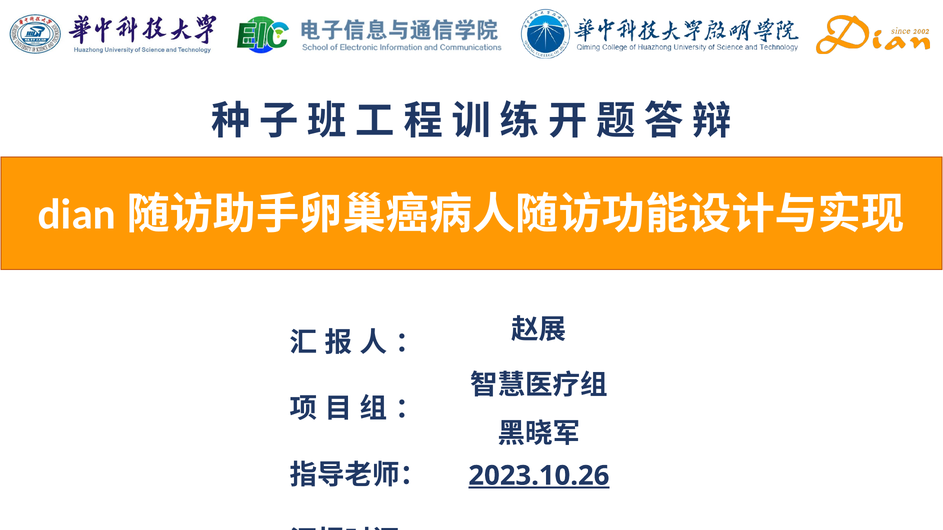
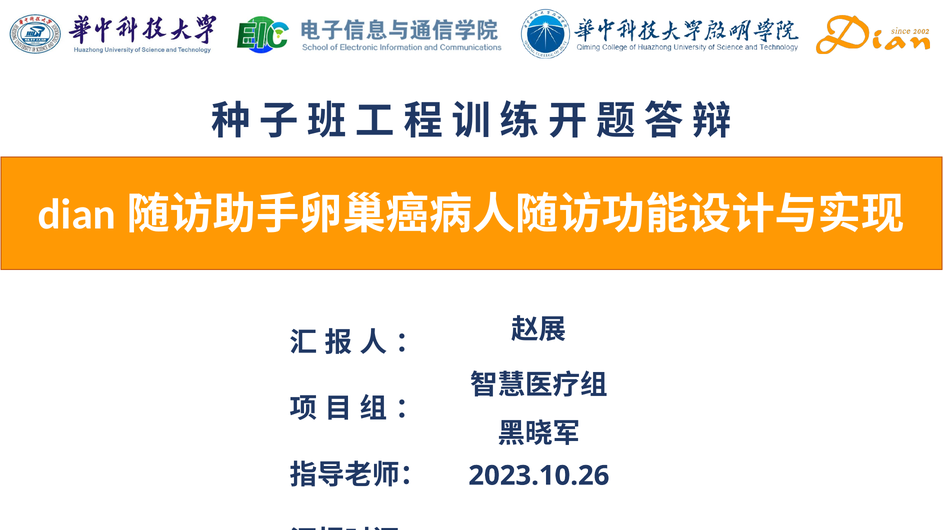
2023.10.26 underline: present -> none (539, 476)
